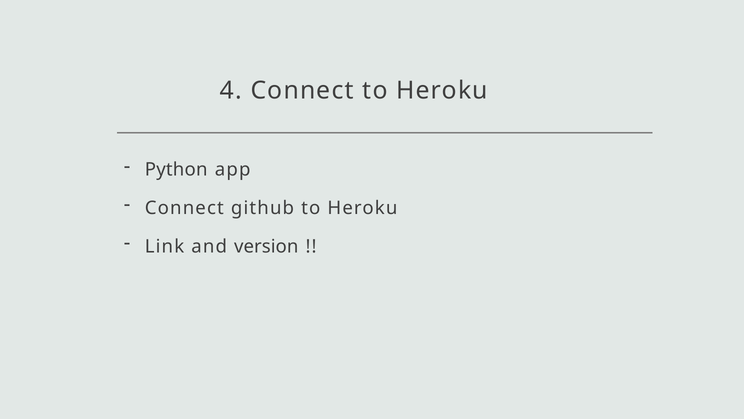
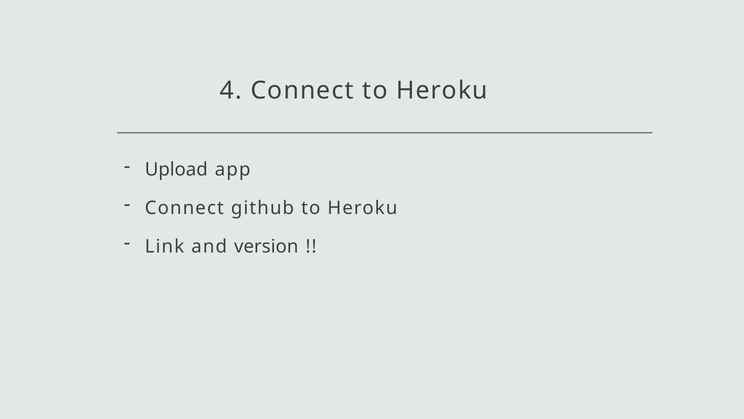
Python: Python -> Upload (176, 169)
